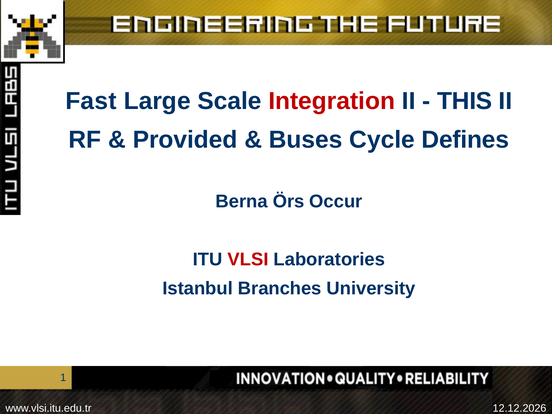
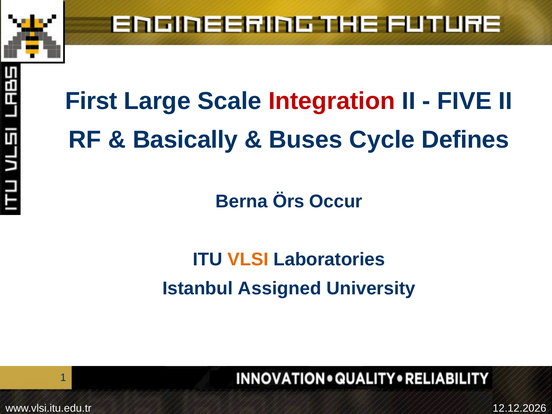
Fast: Fast -> First (91, 101)
THIS: THIS -> FIVE (465, 101)
Provided: Provided -> Basically (185, 140)
VLSI colour: red -> orange (248, 259)
Branches: Branches -> Assigned (280, 289)
